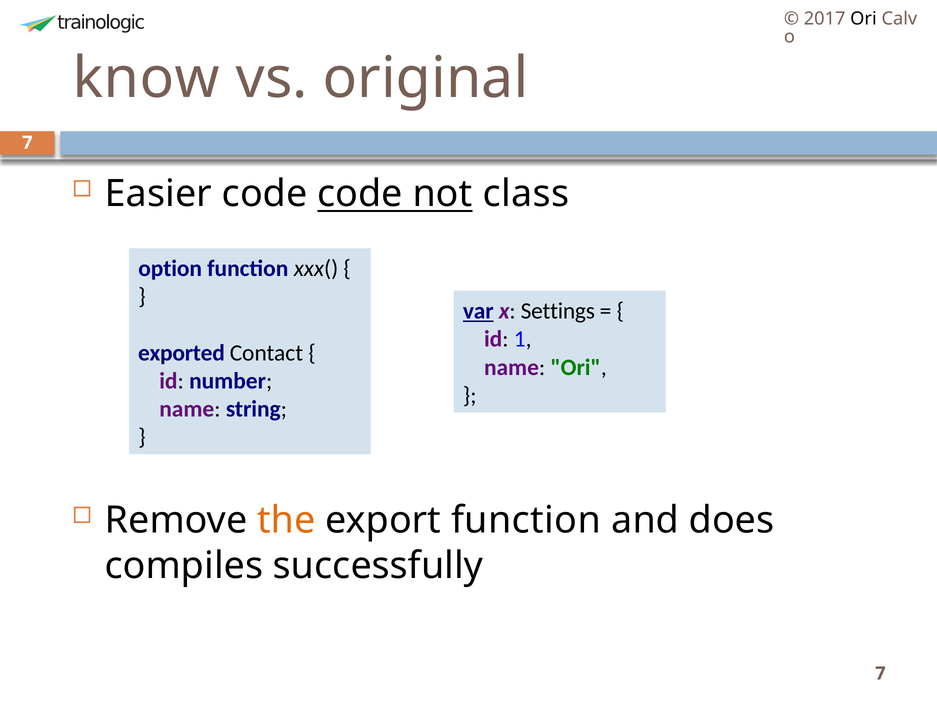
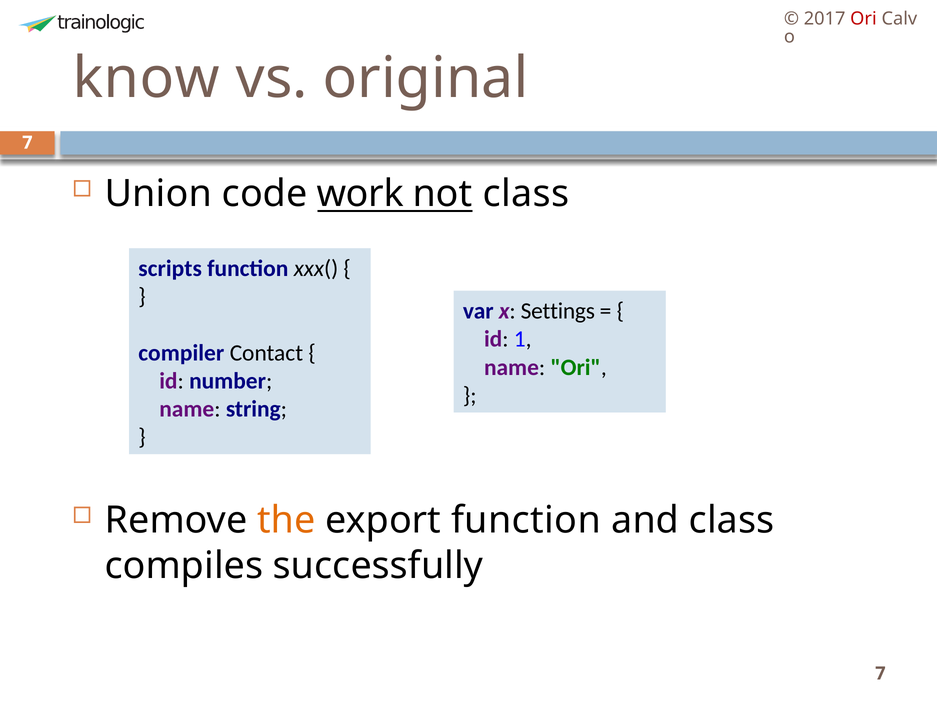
Ori colour: black -> red (863, 18)
Easier: Easier -> Union (158, 194)
code code: code -> work (360, 194)
option: option -> scripts (170, 268)
var underline: present -> none (478, 311)
exported: exported -> compiler (181, 353)
and does: does -> class (732, 520)
